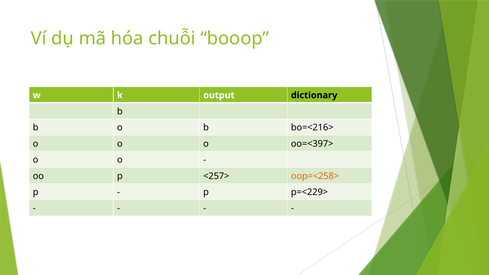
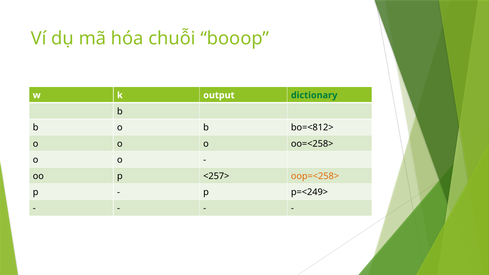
dictionary colour: black -> green (314, 95)
bo=<216>: bo=<216> -> bo=<812> (312, 128)
oo=<397>: oo=<397> -> oo=<258> (312, 144)
p=<229>: p=<229> -> p=<249> (309, 192)
